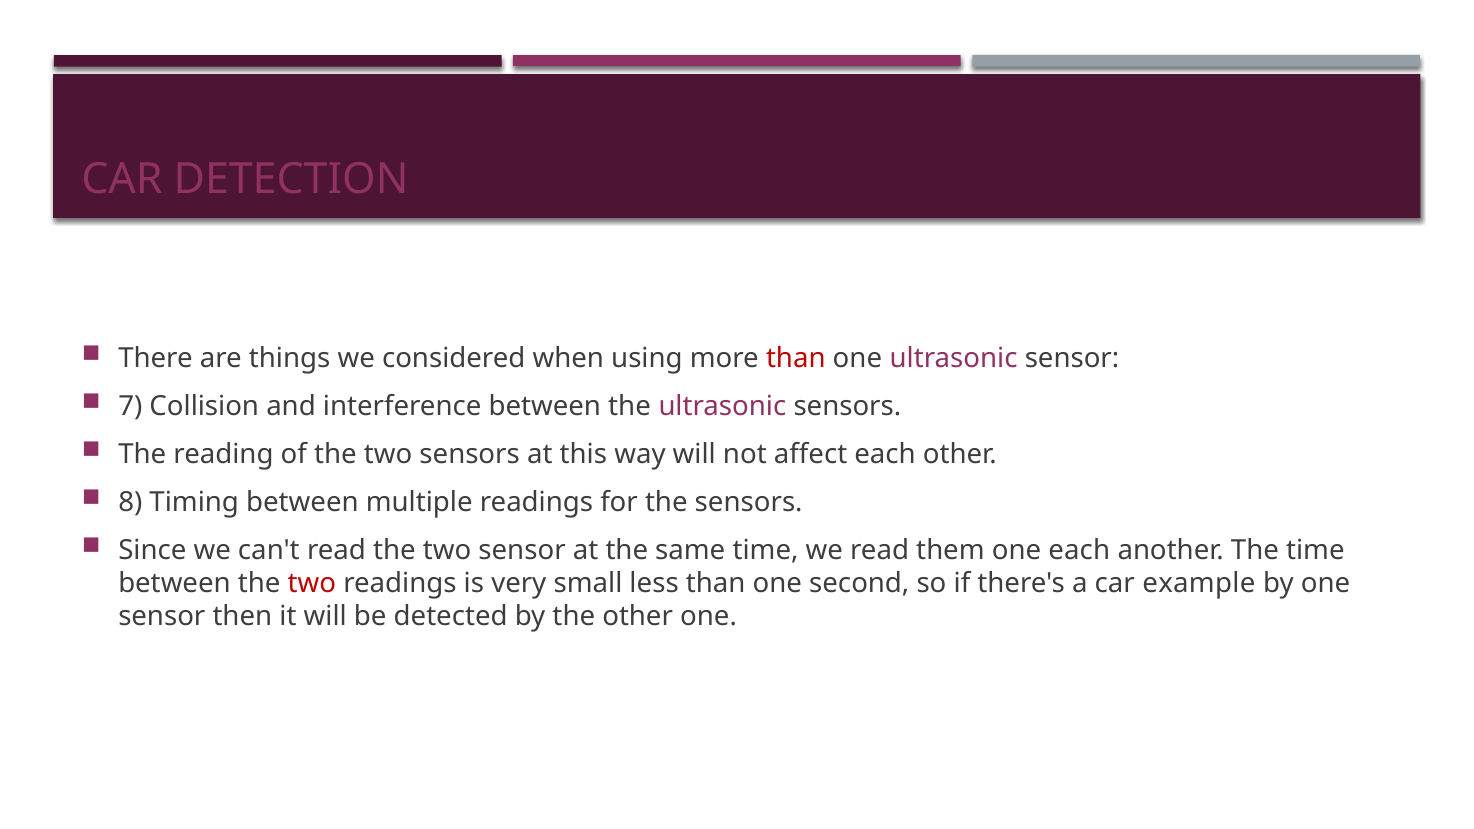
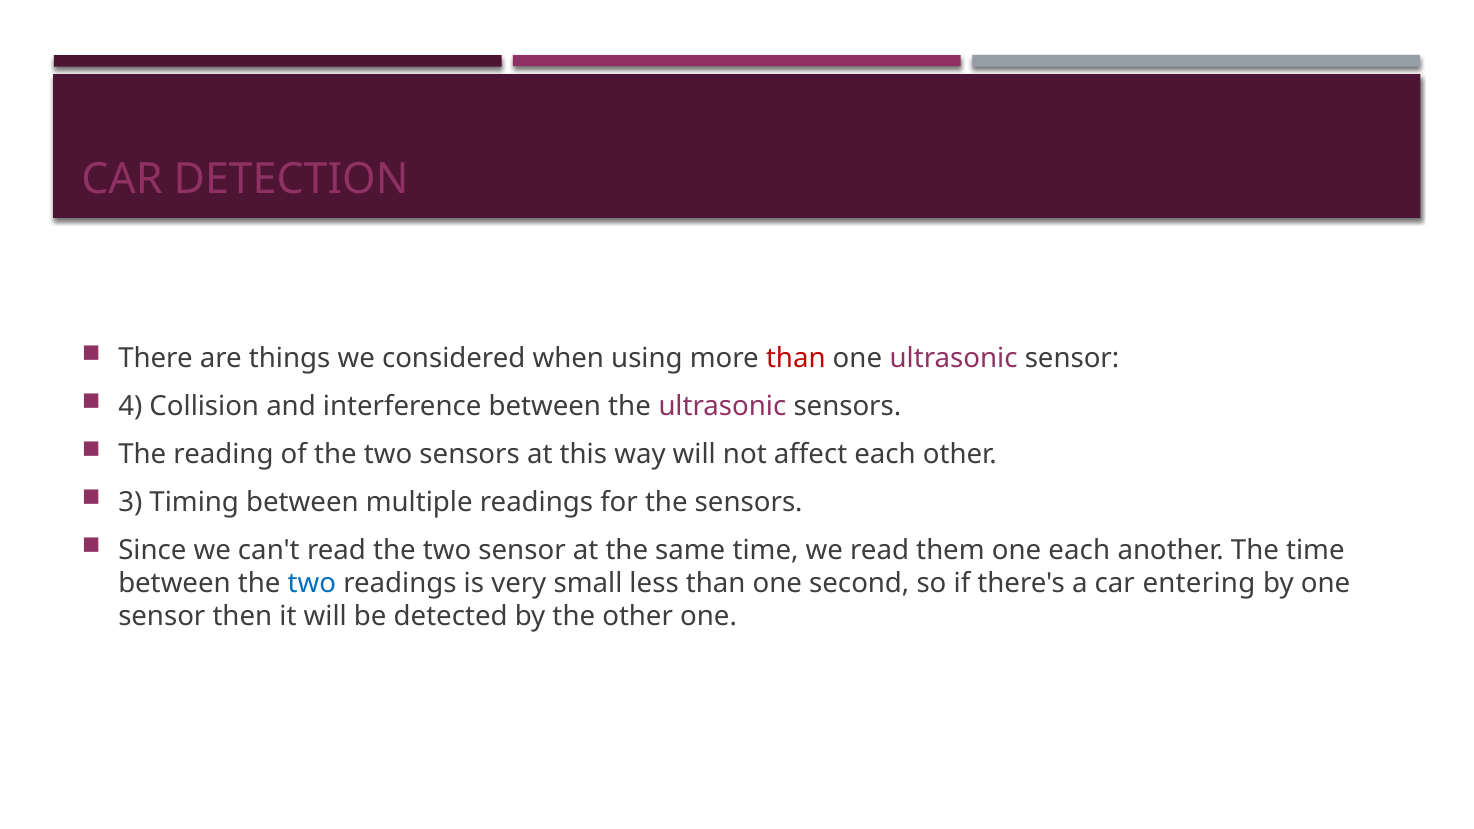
7: 7 -> 4 (130, 407)
8: 8 -> 3 (130, 503)
two colour: red -> blue (312, 584)
example: example -> entering (1199, 584)
